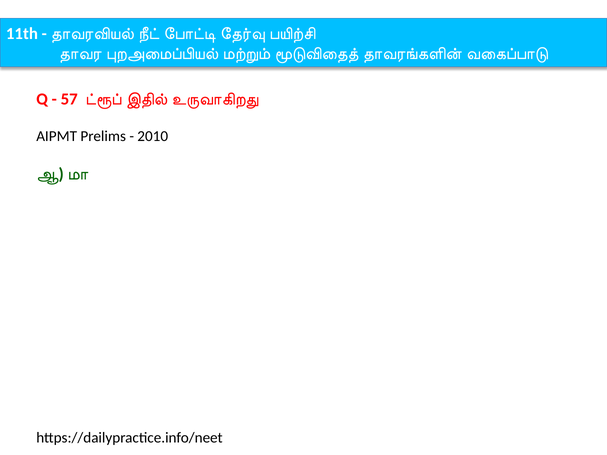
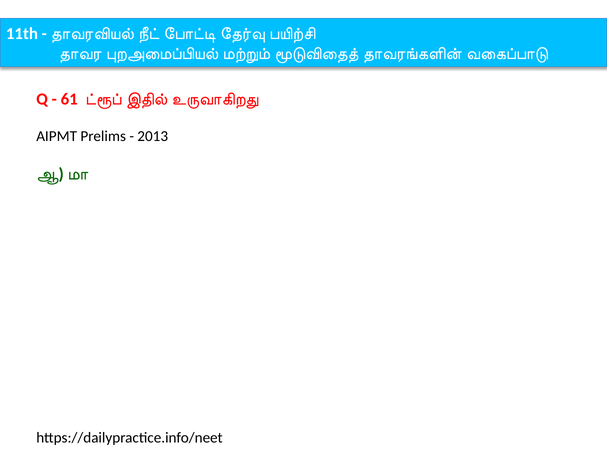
57: 57 -> 61 (69, 99)
2010: 2010 -> 2013 (153, 137)
